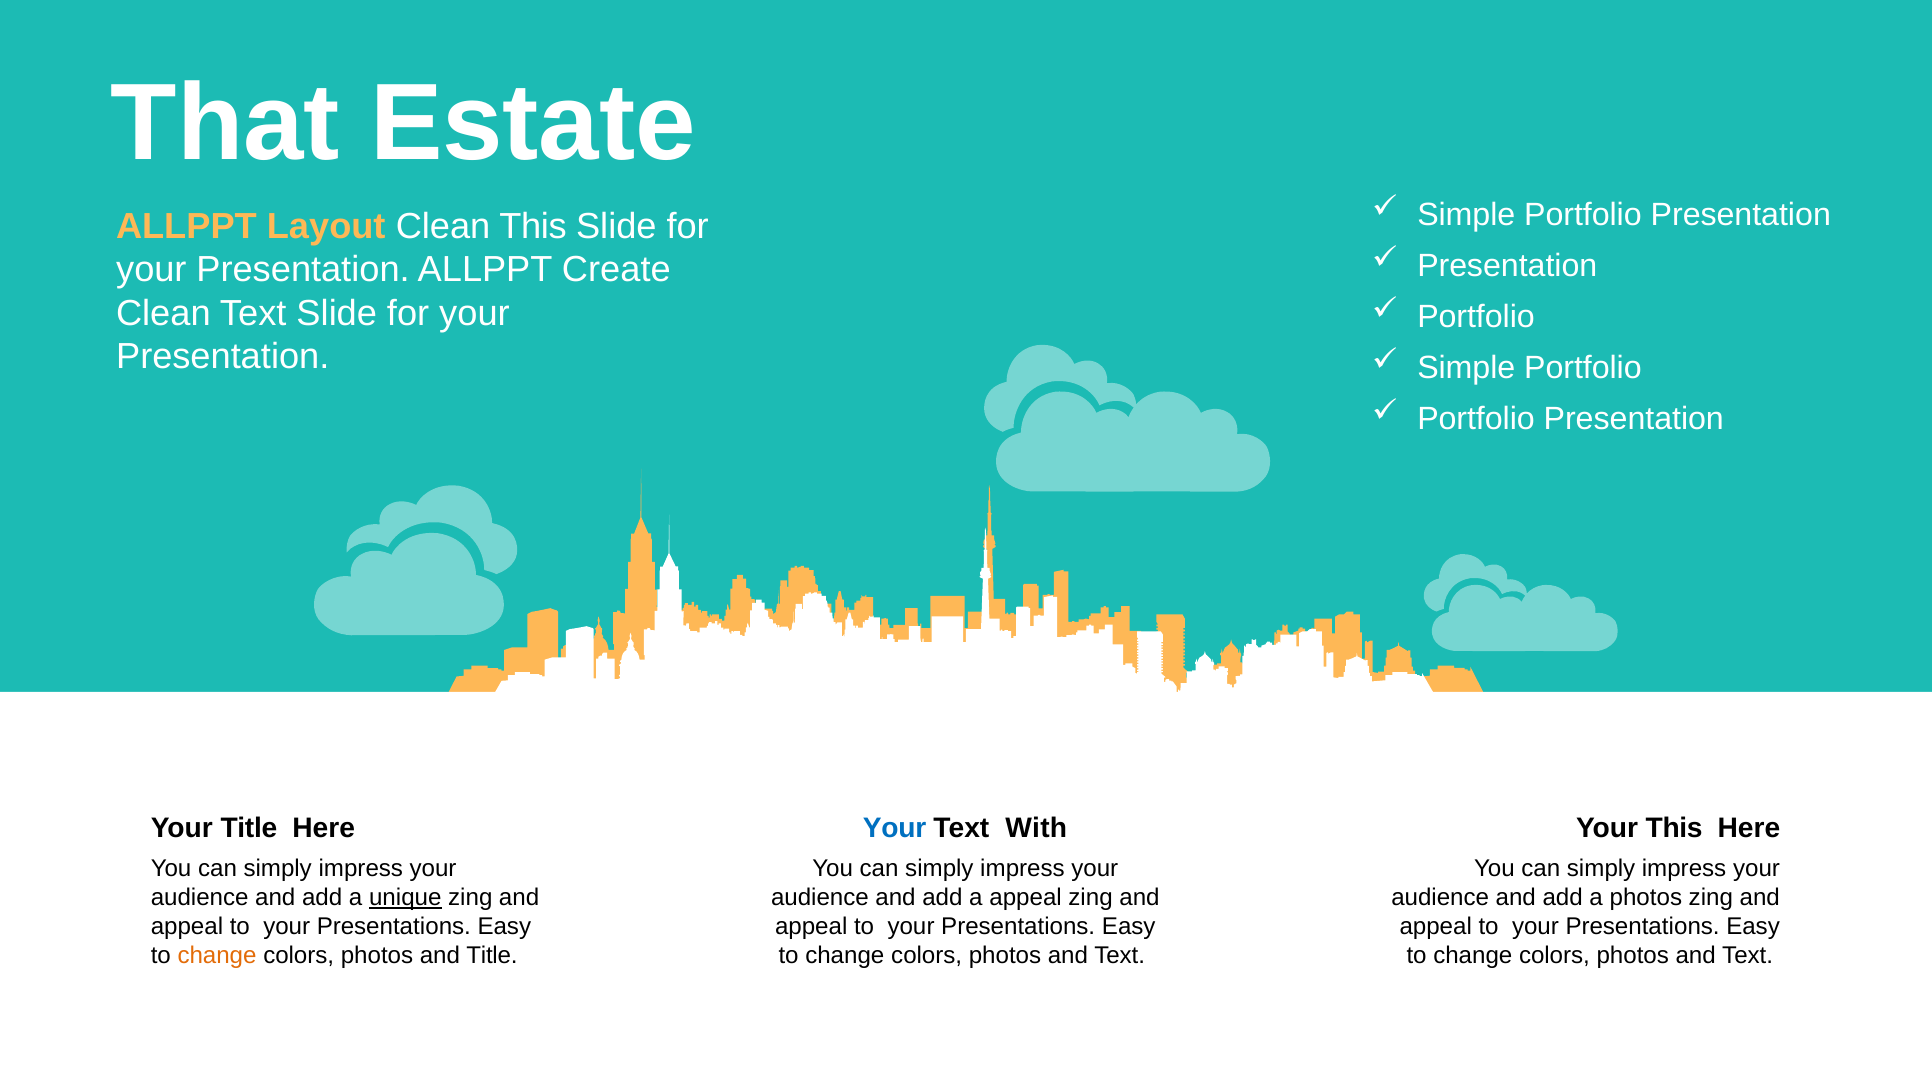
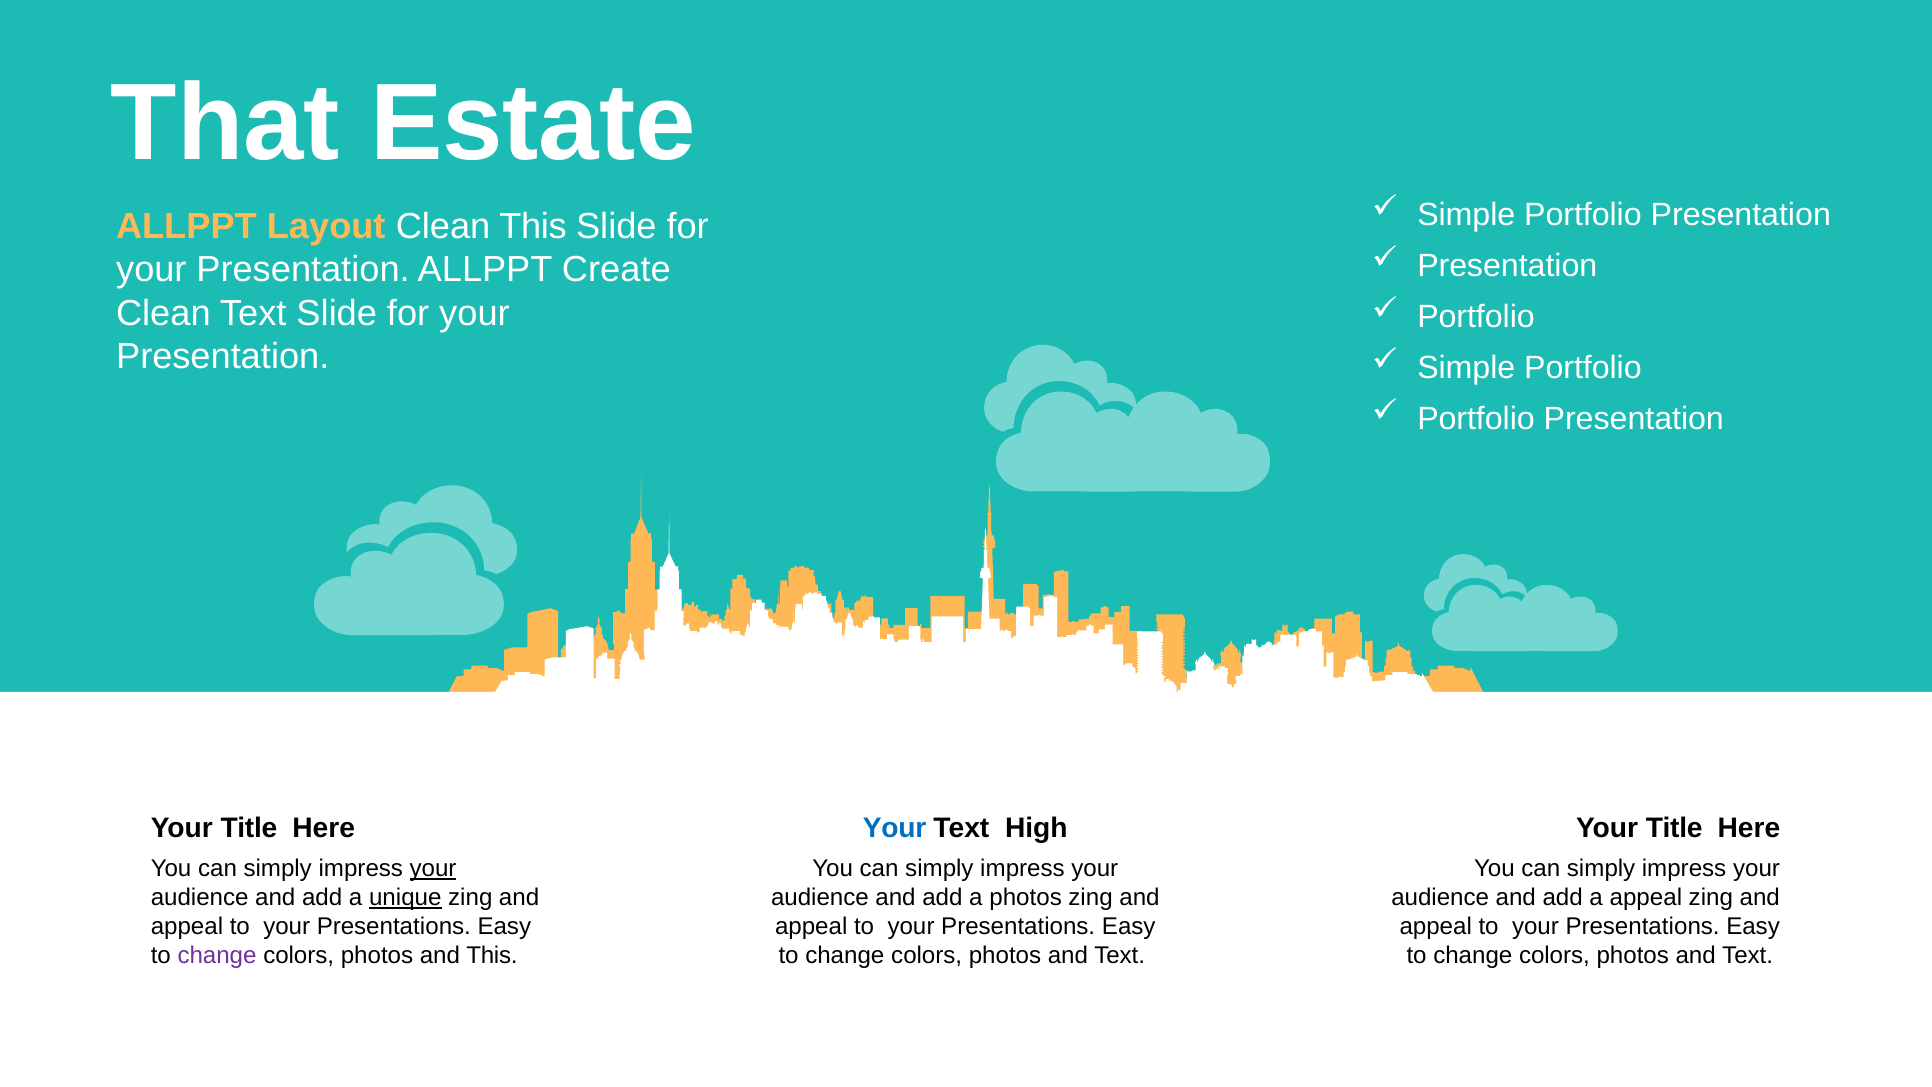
With: With -> High (1036, 828)
This: This -> Title (1674, 828)
your underline: none -> present (433, 869)
a appeal: appeal -> photos (1026, 898)
a photos: photos -> appeal (1646, 898)
change colour: orange -> purple (217, 956)
and Title: Title -> This (492, 956)
